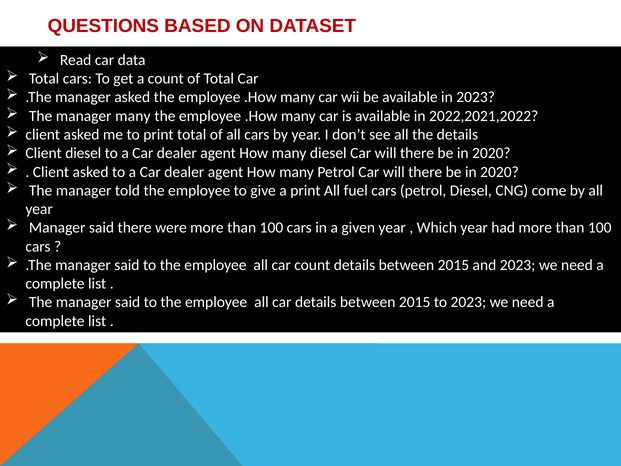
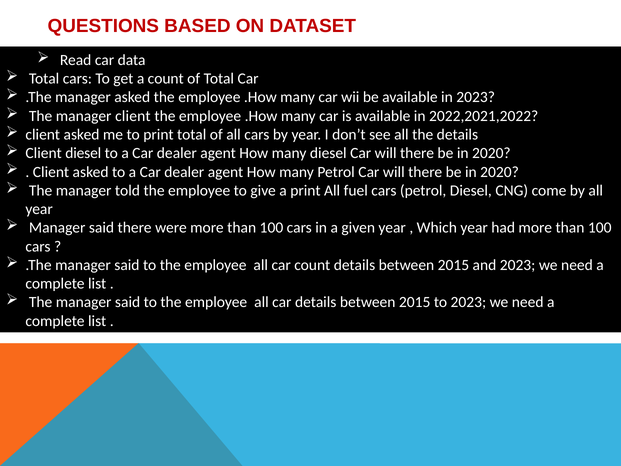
manager many: many -> client (133, 116)
